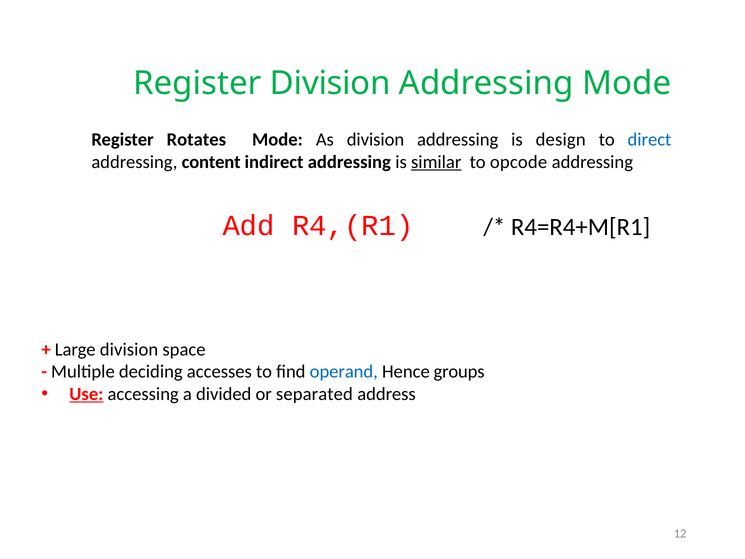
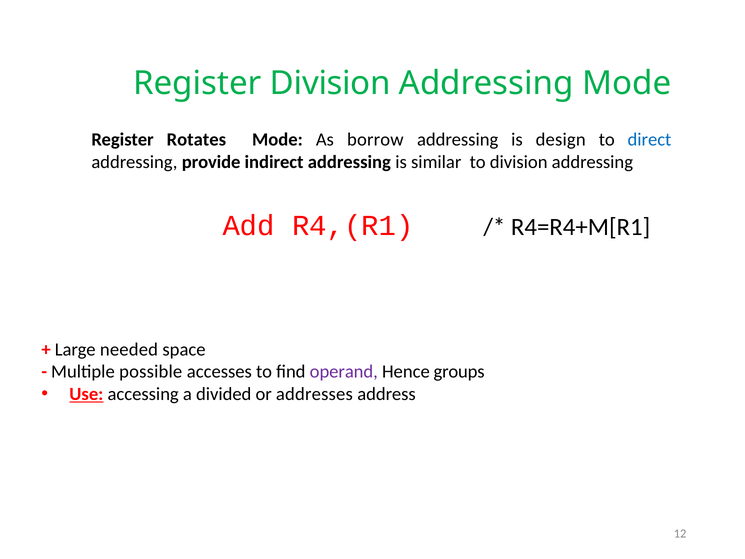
As division: division -> borrow (375, 140)
content: content -> provide (211, 162)
similar underline: present -> none (436, 162)
to opcode: opcode -> division (519, 162)
Large division: division -> needed (129, 349)
deciding: deciding -> possible (151, 372)
operand colour: blue -> purple (344, 372)
separated: separated -> addresses (314, 394)
